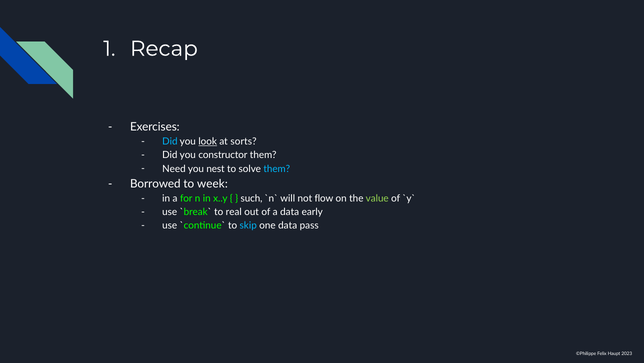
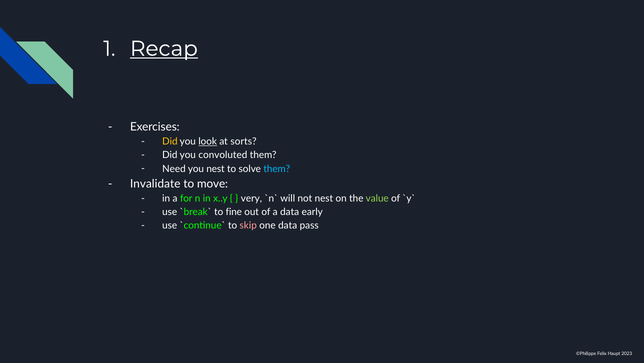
Recap underline: none -> present (164, 49)
Did colour: light blue -> yellow (170, 141)
constructor: constructor -> convoluted (223, 155)
Borrowed: Borrowed -> Invalidate (155, 183)
week: week -> move (213, 183)
such: such -> very (251, 198)
not flow: flow -> nest (324, 198)
real: real -> fine (234, 212)
skip colour: light blue -> pink (248, 225)
